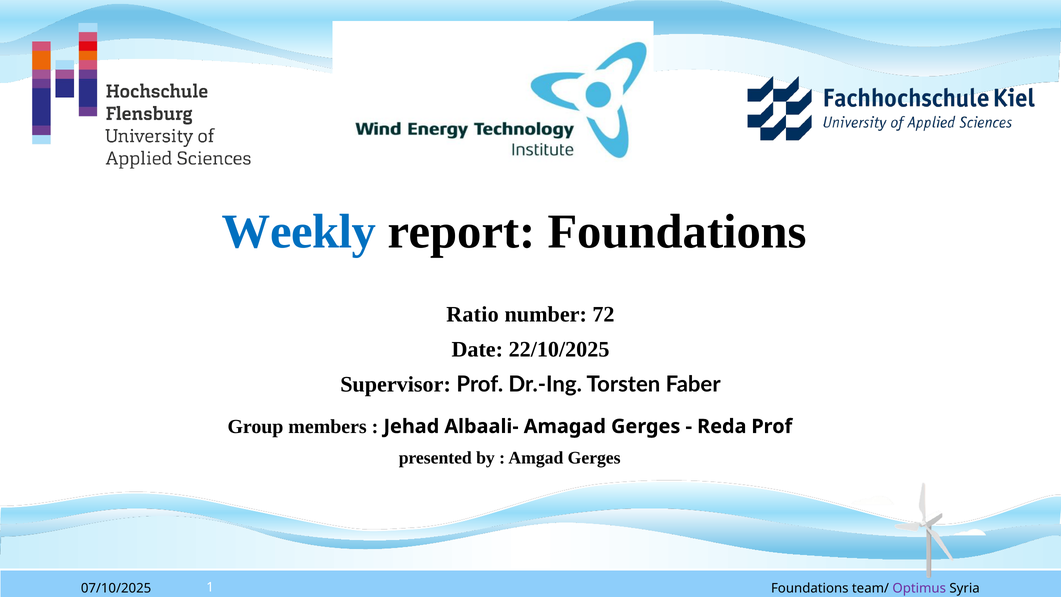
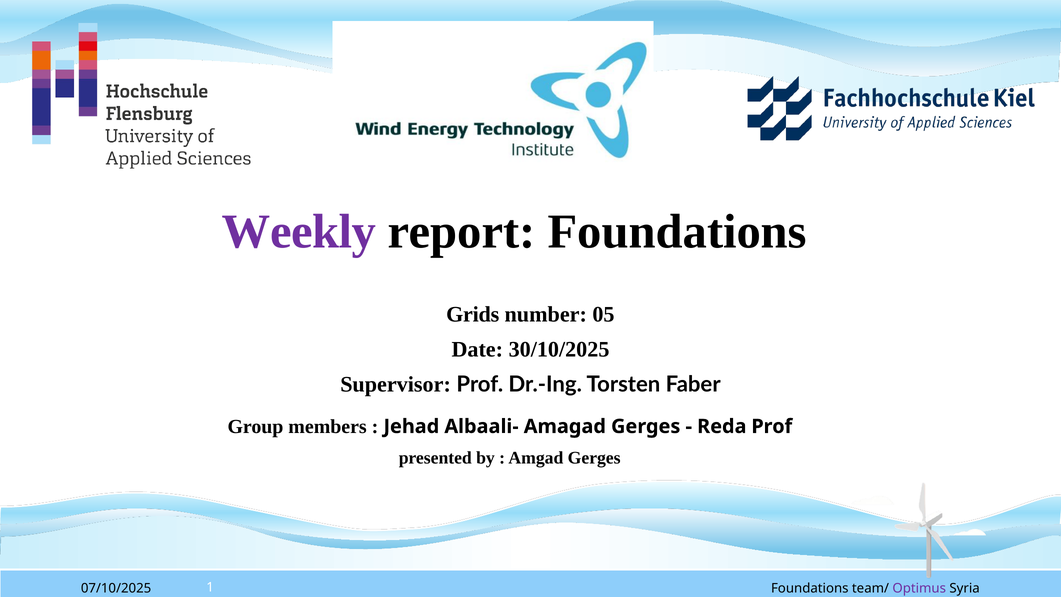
Weekly colour: blue -> purple (299, 231)
Ratio: Ratio -> Grids (473, 314)
72: 72 -> 05 (604, 314)
22/10/2025: 22/10/2025 -> 30/10/2025 (559, 349)
